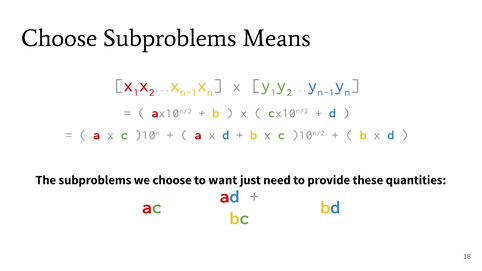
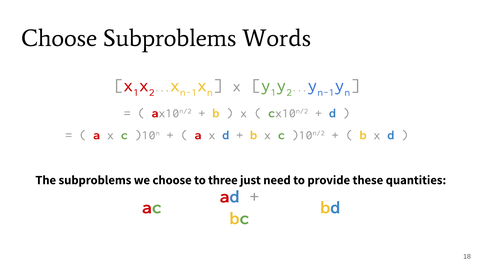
Means: Means -> Words (277, 38)
want: want -> three (223, 180)
